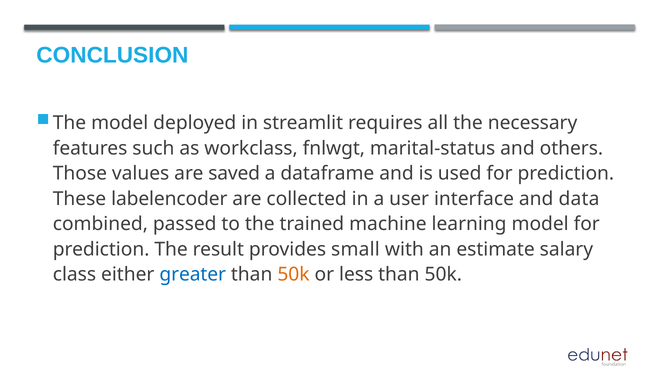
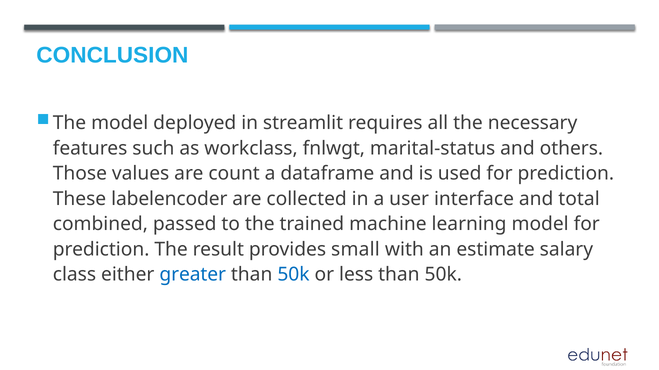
saved: saved -> count (234, 174)
data: data -> total (579, 199)
50k colour: orange -> blue (293, 275)
